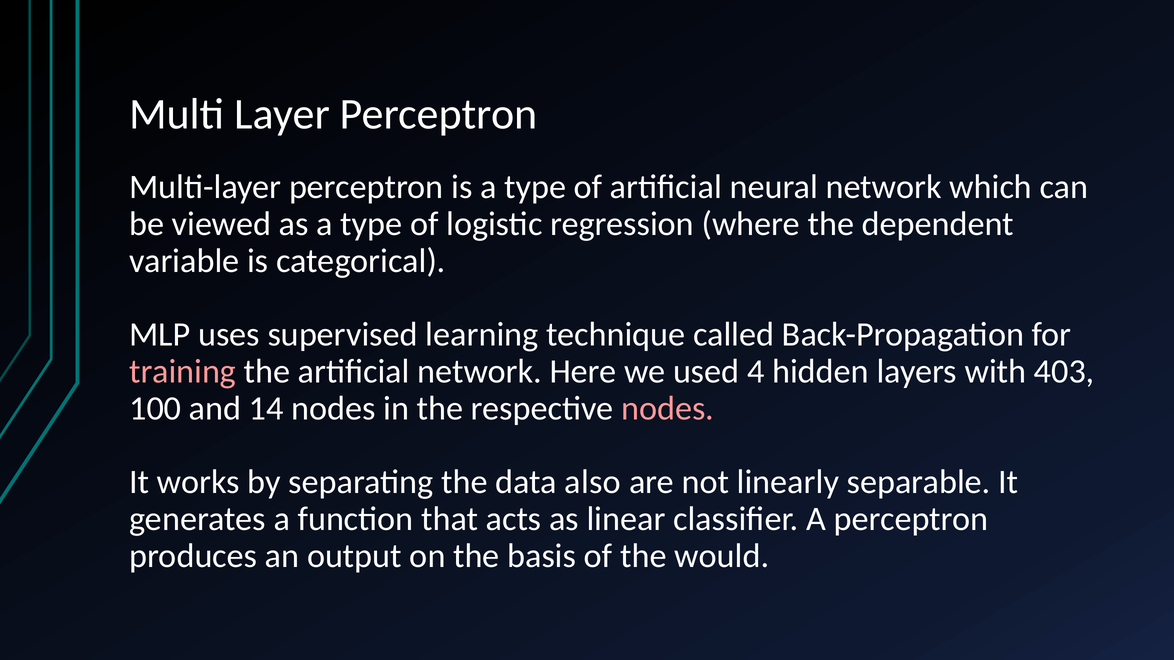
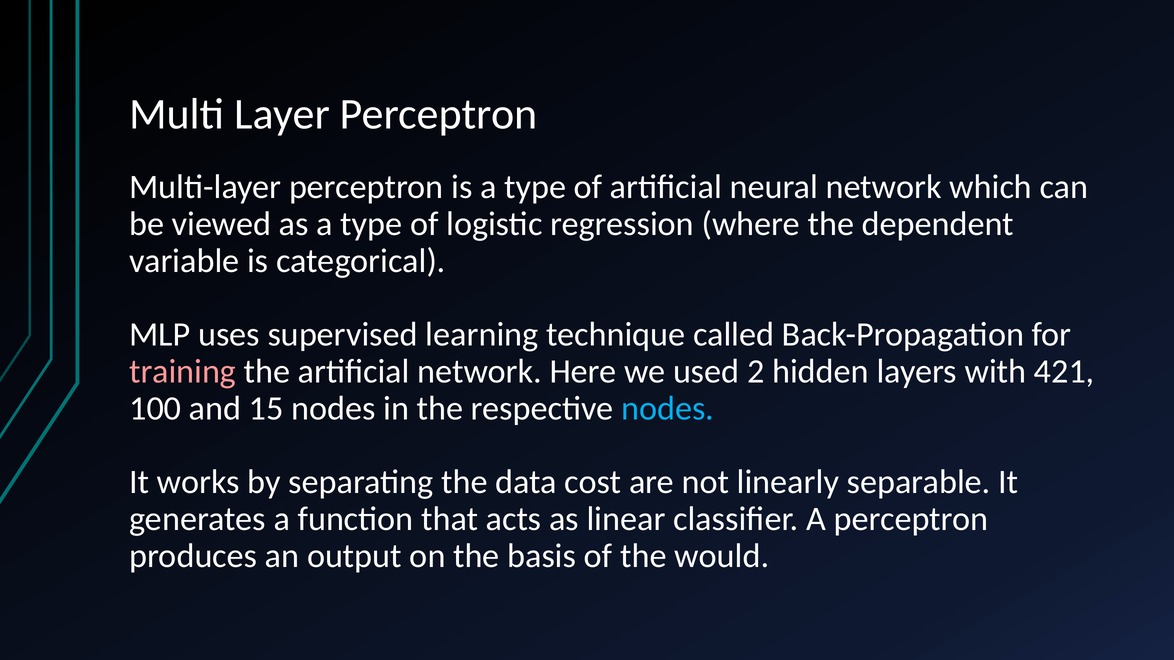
4: 4 -> 2 (756, 372)
403: 403 -> 421 (1064, 372)
14: 14 -> 15 (266, 409)
nodes colour: pink -> light blue (668, 409)
also: also -> cost (593, 483)
